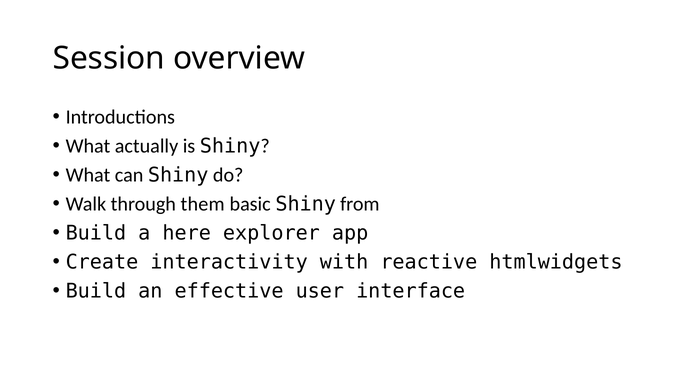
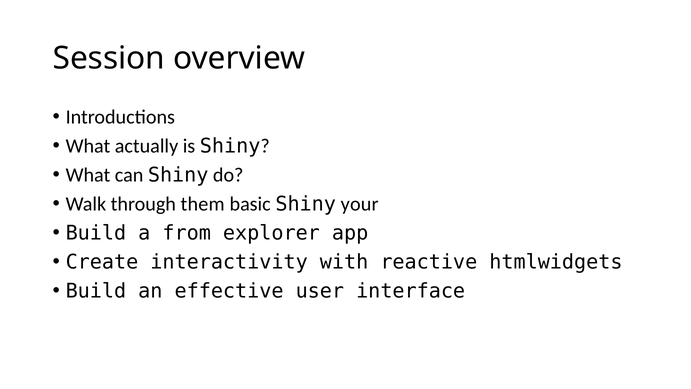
from: from -> your (360, 204)
here: here -> from (187, 233)
